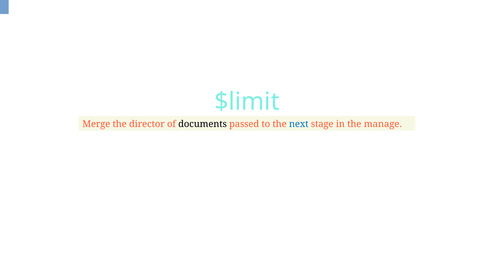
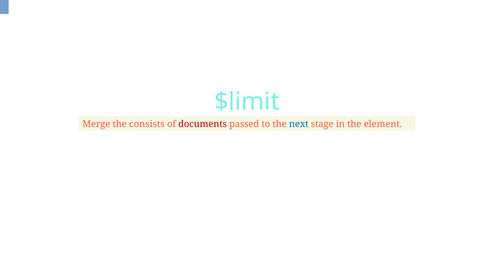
director: director -> consists (147, 124)
documents colour: black -> red (203, 124)
manage: manage -> element (383, 124)
